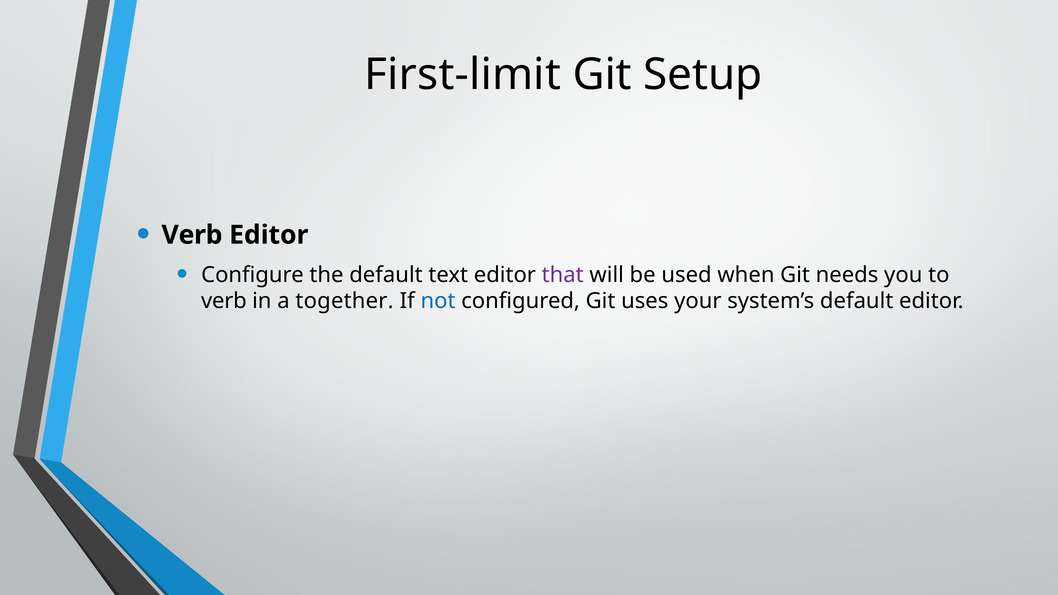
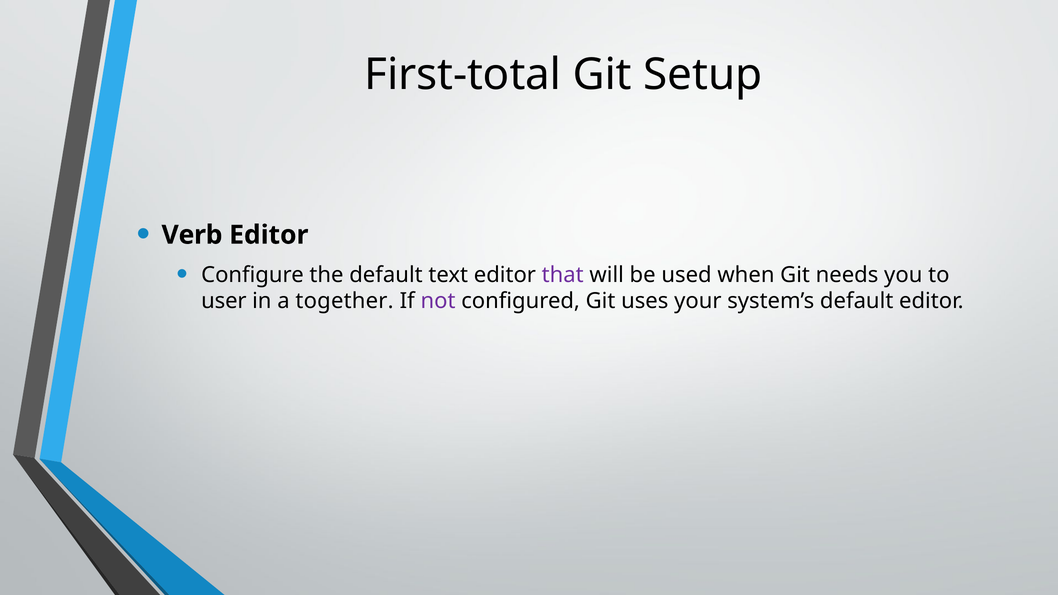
First-limit: First-limit -> First-total (463, 75)
verb: verb -> user (224, 301)
not colour: blue -> purple (438, 301)
